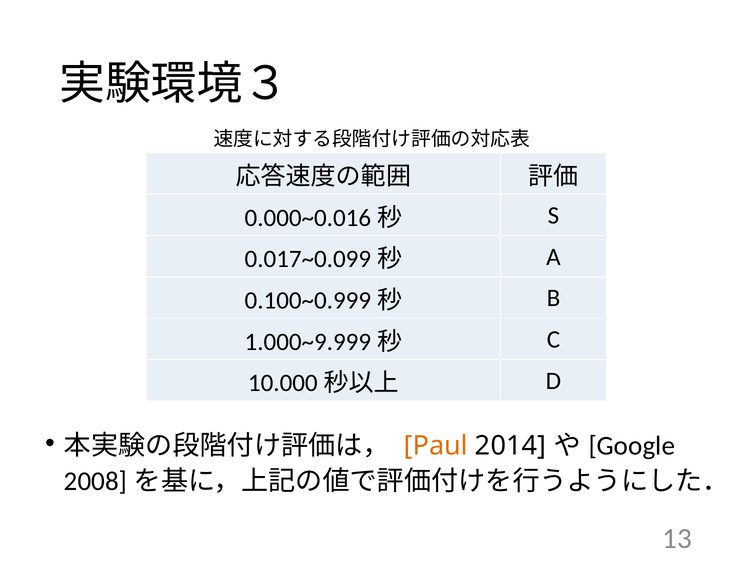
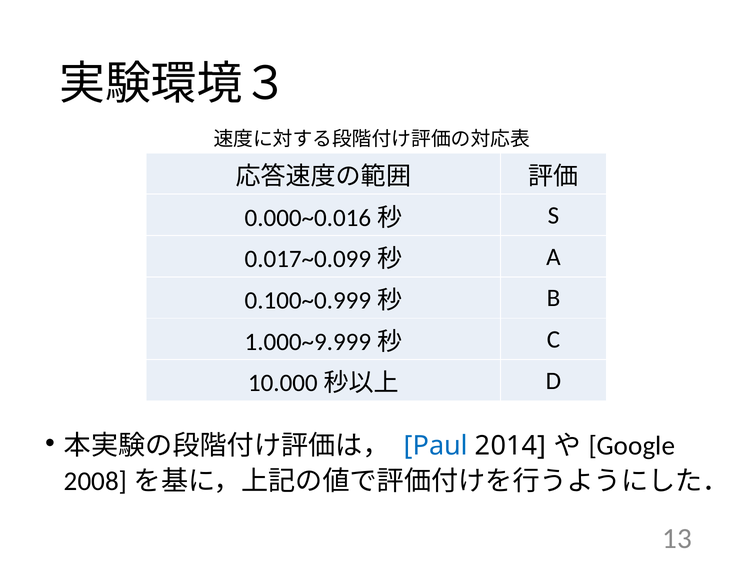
Paul colour: orange -> blue (436, 446)
